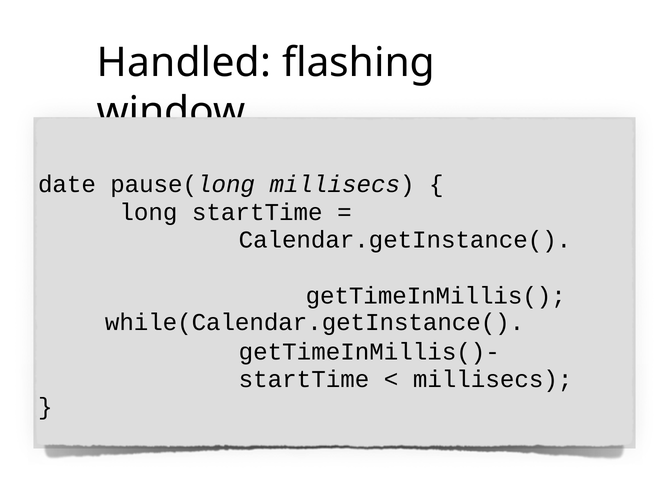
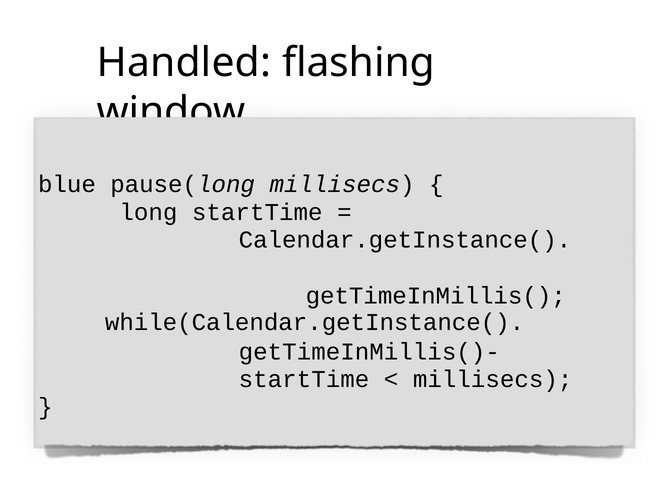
date: date -> blue (67, 184)
